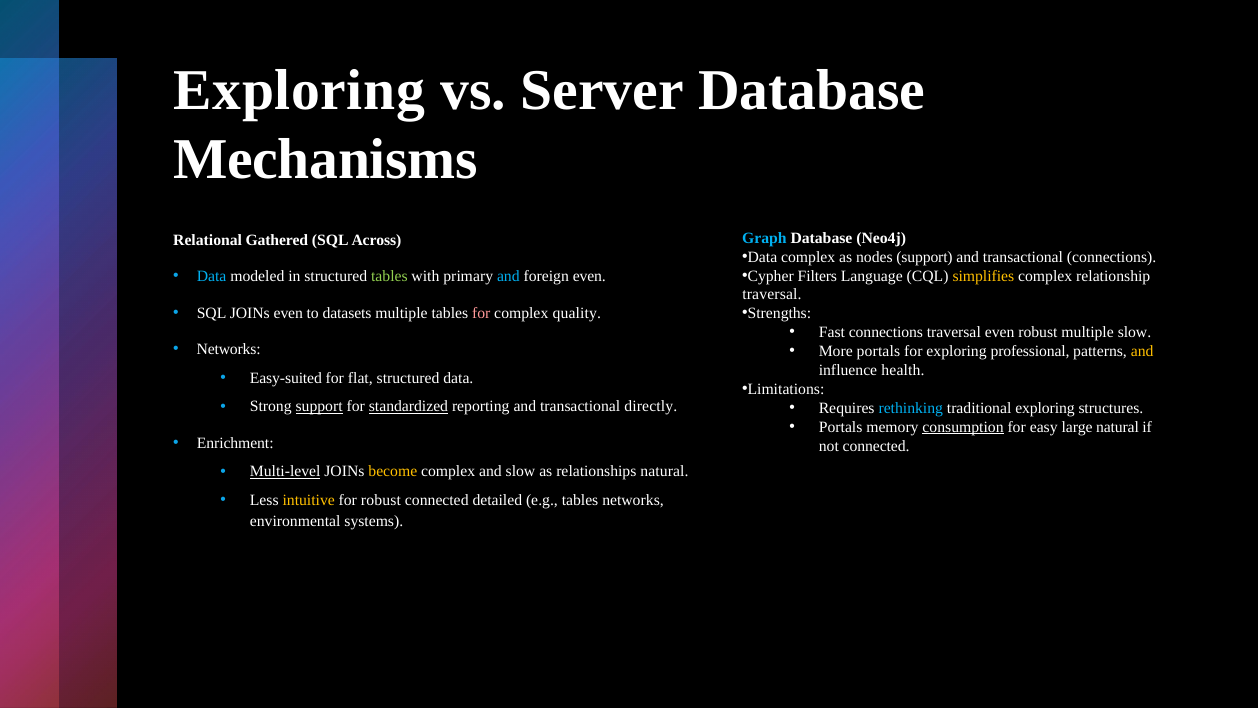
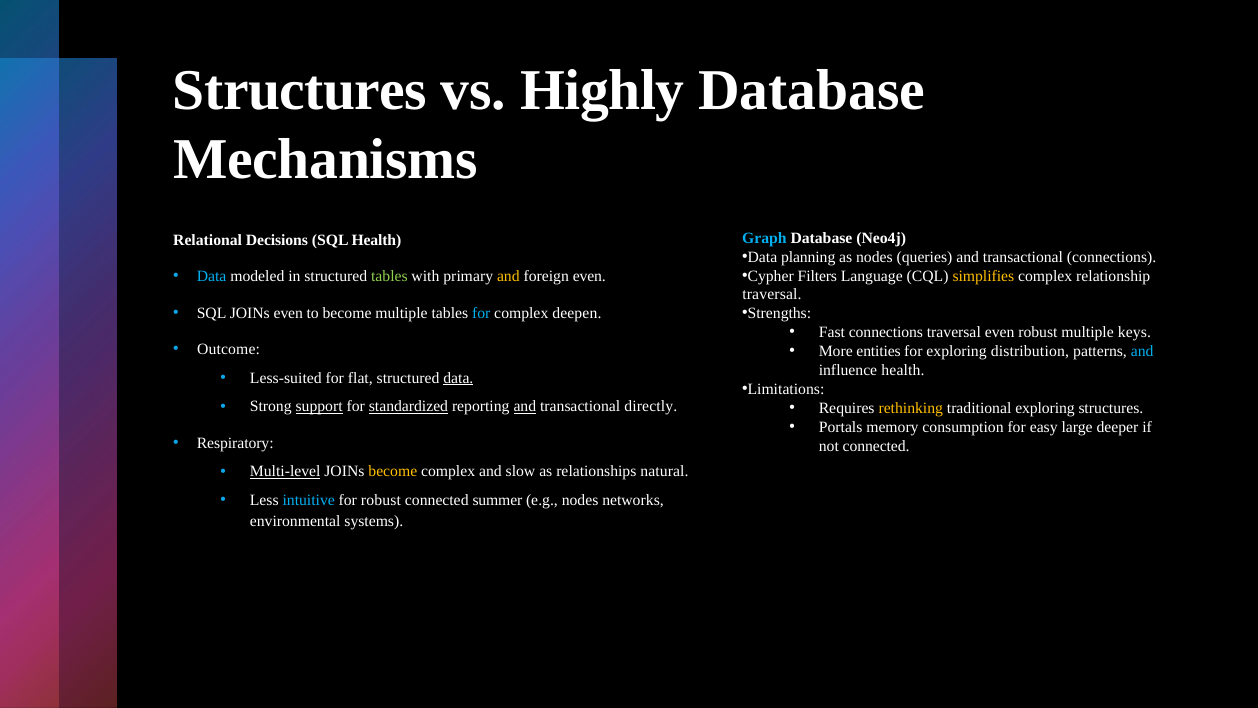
Exploring: Exploring -> Structures (300, 90)
Server: Server -> Highly (602, 90)
Gathered: Gathered -> Decisions (277, 240)
SQL Across: Across -> Health (376, 240)
Data complex: complex -> planning (808, 257)
nodes support: support -> queries (924, 257)
and colour: light blue -> yellow (508, 276)
to datasets: datasets -> become (347, 313)
for colour: pink -> light blue (481, 313)
quality: quality -> deepen (577, 313)
multiple slow: slow -> keys (1134, 332)
Networks: Networks -> Outcome (229, 349)
More portals: portals -> entities (879, 351)
professional: professional -> distribution (1030, 351)
and colour: yellow -> light blue (1142, 351)
Easy-suited: Easy-suited -> Less-suited (286, 378)
data underline: none -> present (458, 378)
and underline: none -> present (525, 406)
rethinking colour: light blue -> yellow (911, 408)
consumption underline: present -> none (963, 427)
large natural: natural -> deeper (1117, 427)
Enrichment: Enrichment -> Respiratory (235, 443)
intuitive colour: yellow -> light blue (309, 500)
detailed: detailed -> summer (497, 500)
e.g tables: tables -> nodes (580, 500)
